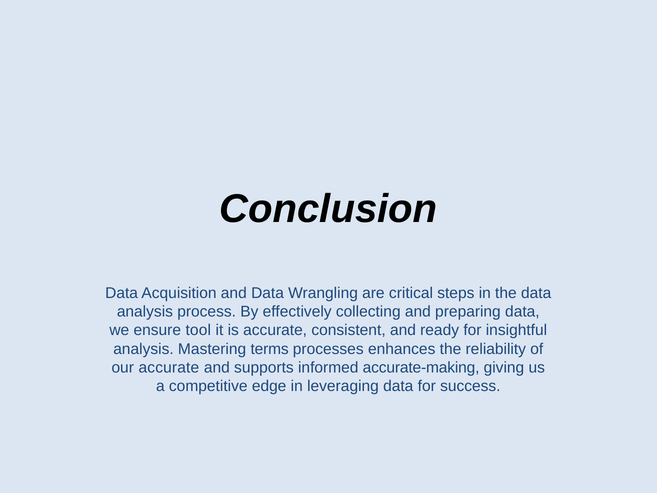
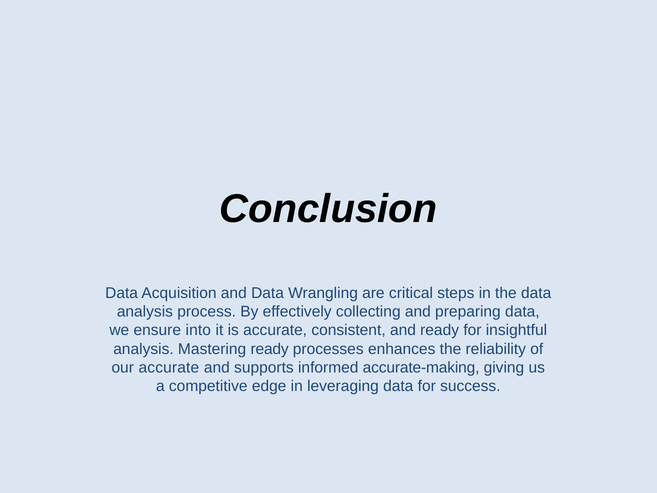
tool: tool -> into (198, 330)
Mastering terms: terms -> ready (270, 349)
